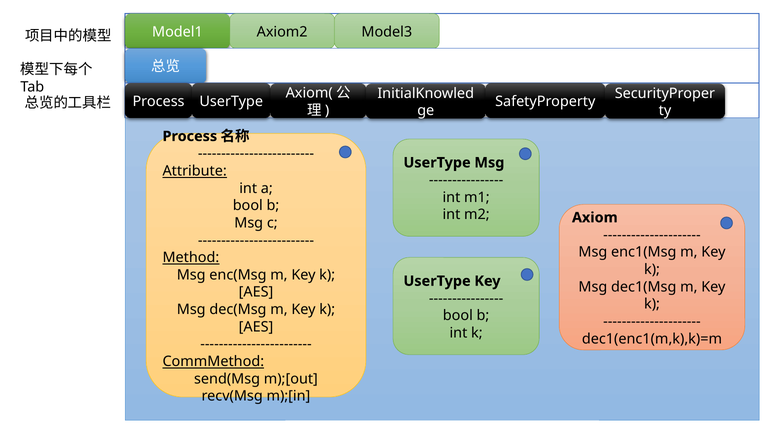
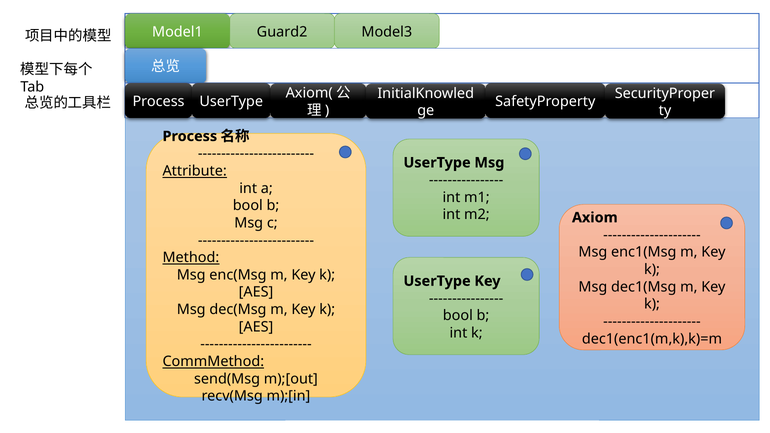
Axiom2: Axiom2 -> Guard2 (282, 32)
